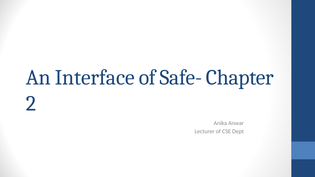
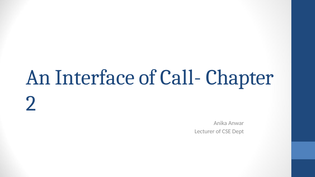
Safe-: Safe- -> Call- (181, 78)
